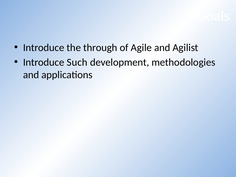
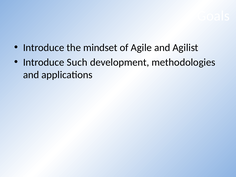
through: through -> mindset (100, 48)
